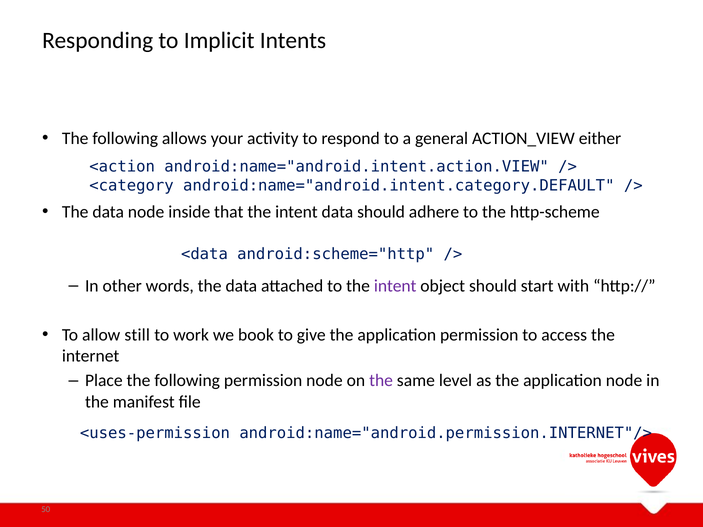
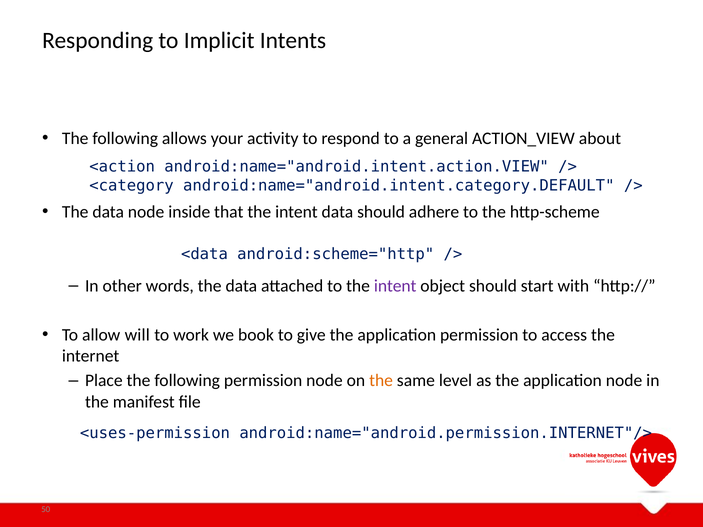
either: either -> about (600, 138)
still: still -> will (137, 335)
the colour: purple -> orange (381, 381)
